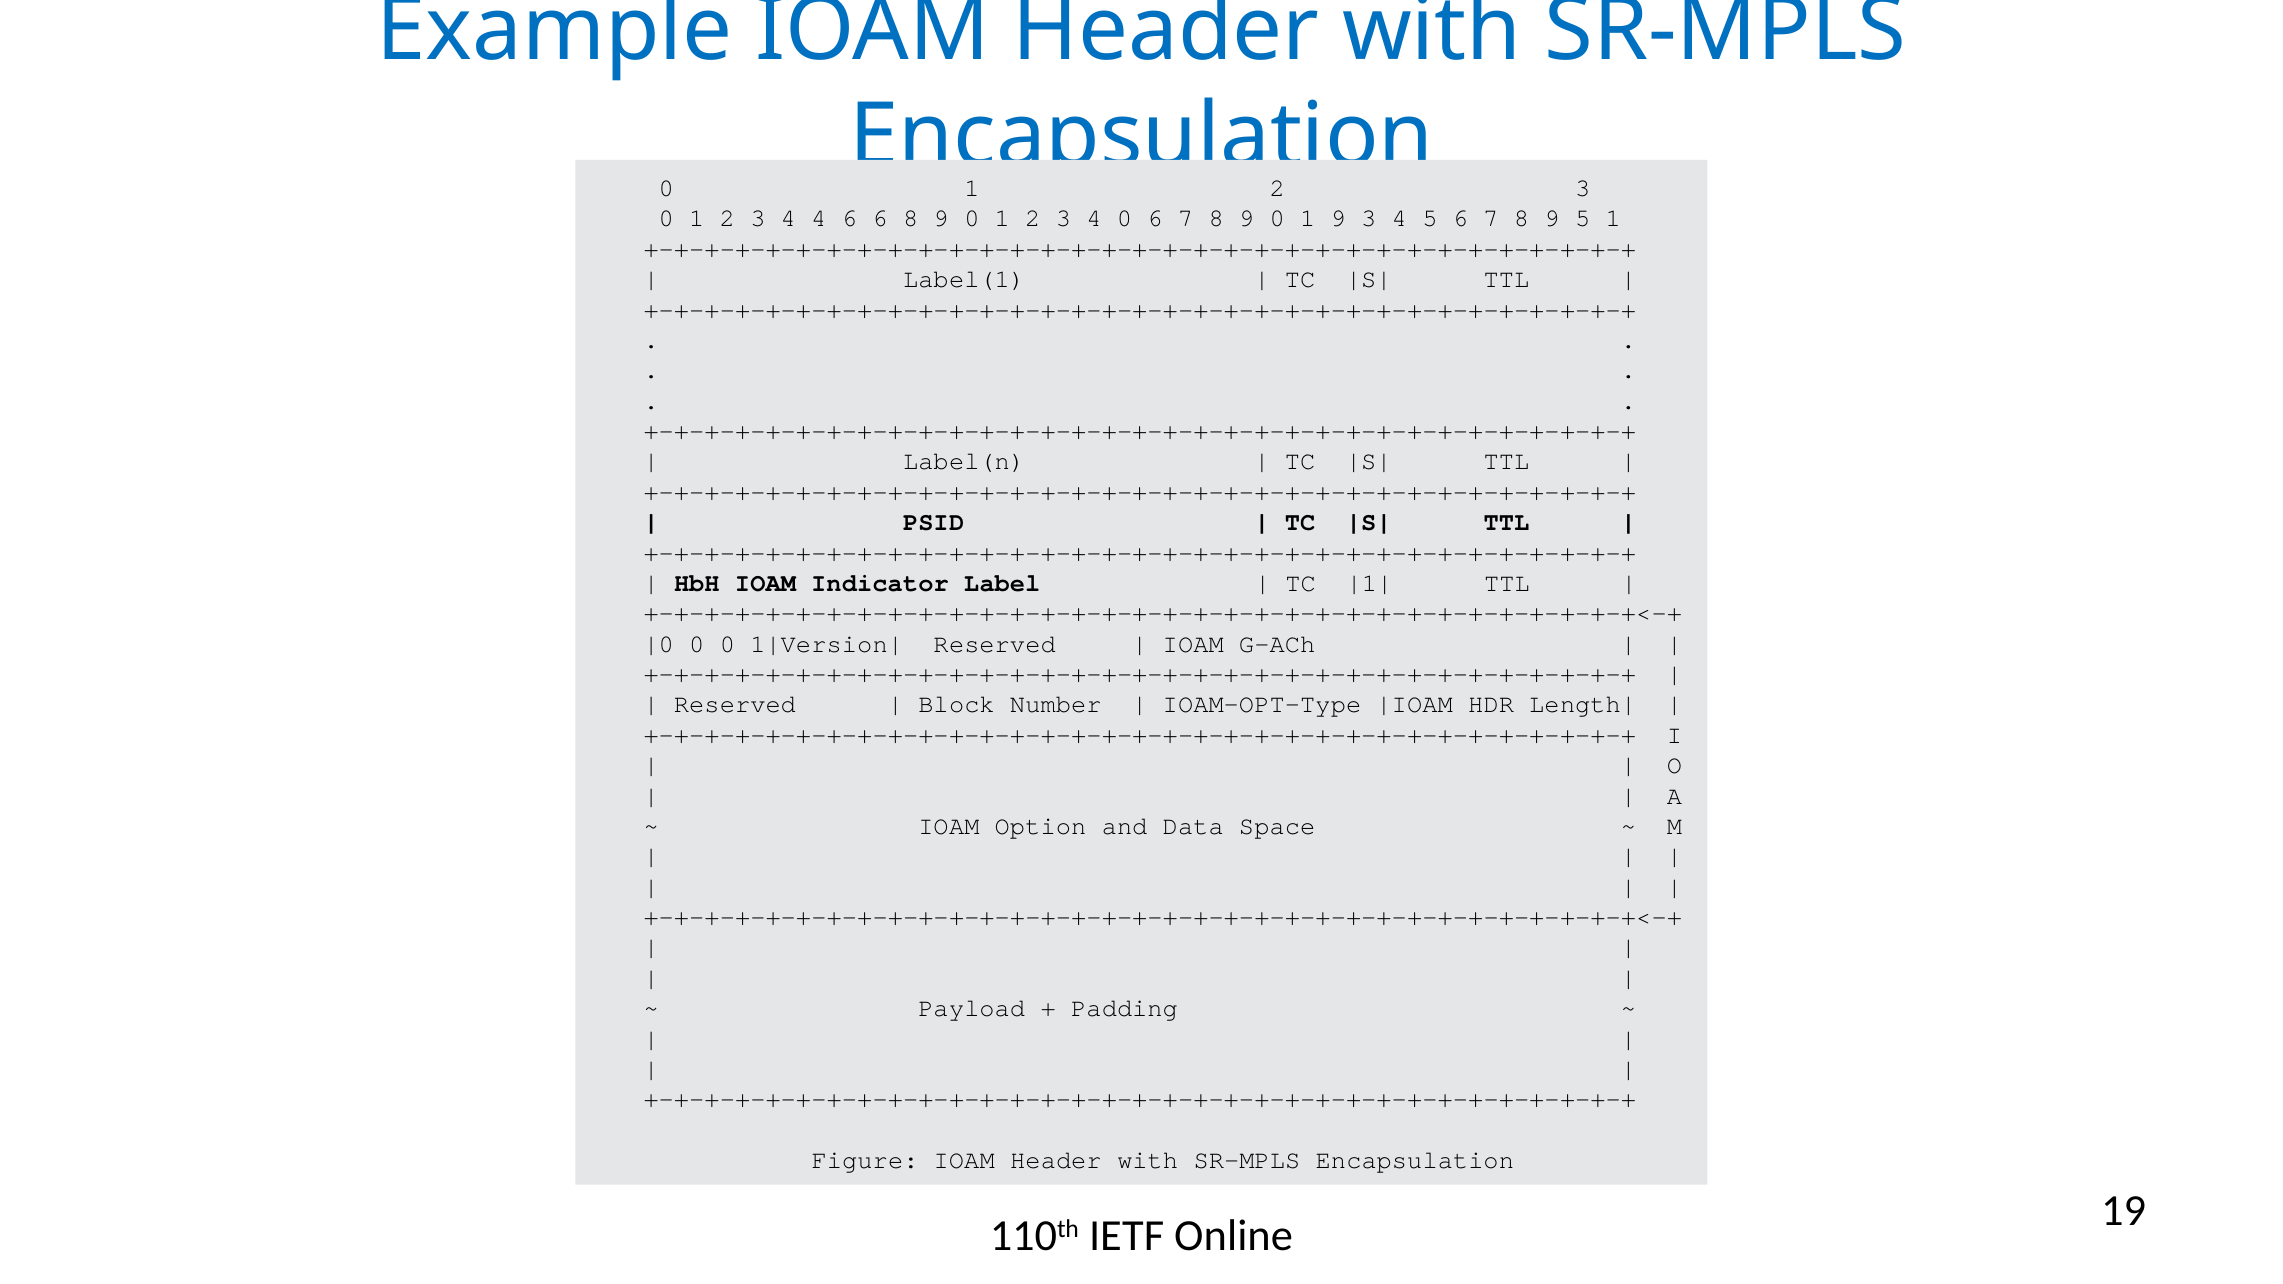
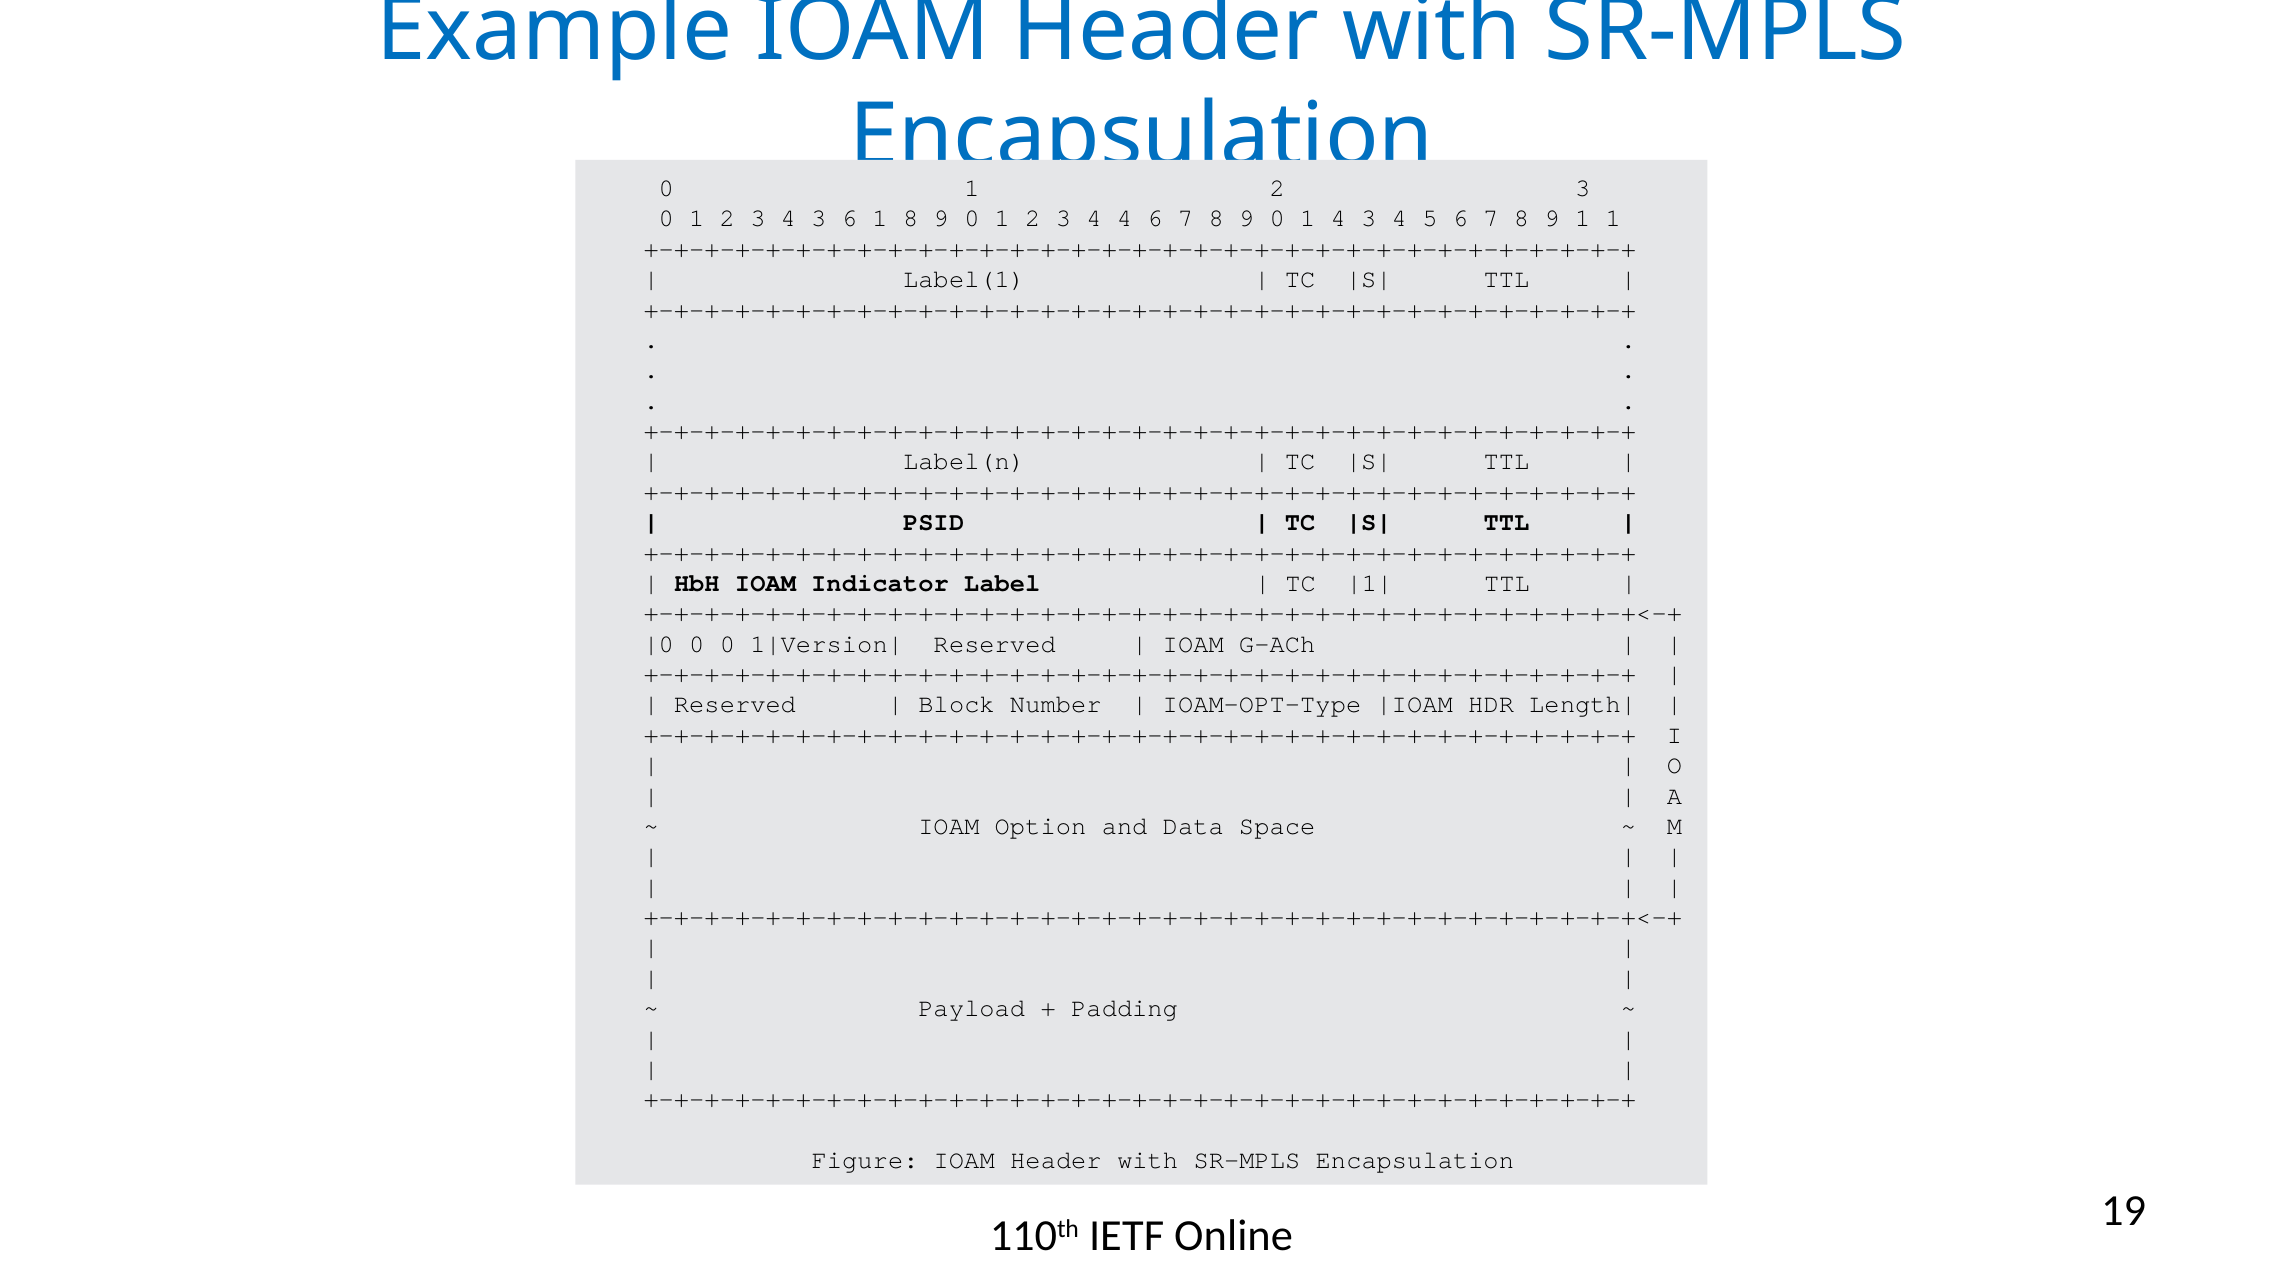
3 4 4: 4 -> 3 (819, 219)
6 6: 6 -> 1 (880, 219)
4 0: 0 -> 4 (1125, 219)
1 9: 9 -> 4 (1338, 219)
9 5: 5 -> 1 (1583, 219)
